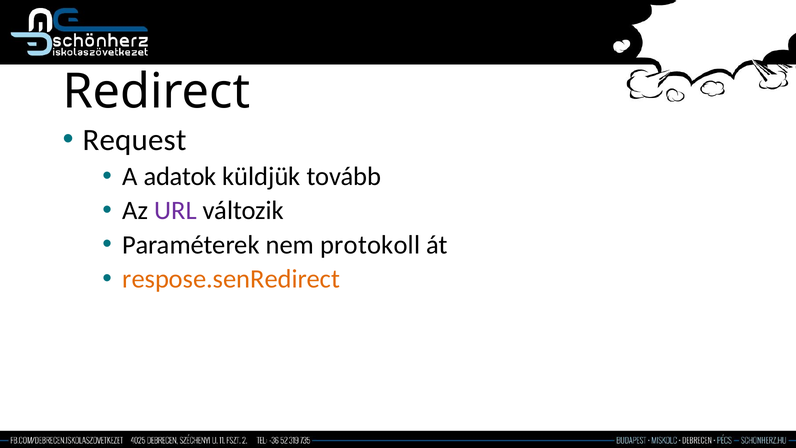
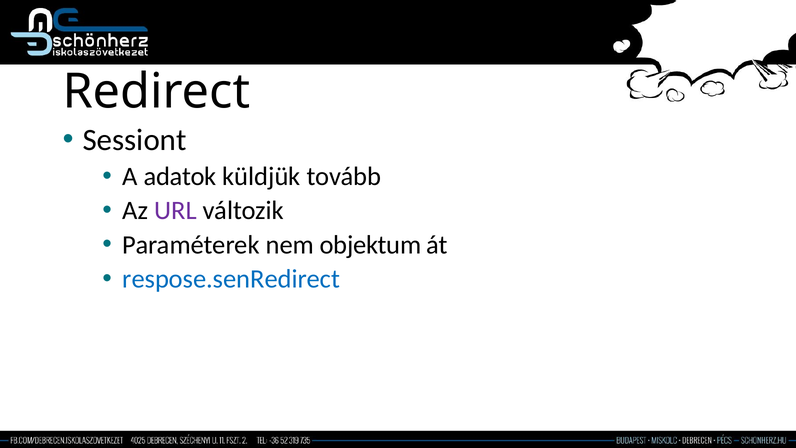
Request: Request -> Sessiont (135, 140)
protokoll: protokoll -> objektum (370, 245)
respose.senRedirect colour: orange -> blue (231, 279)
